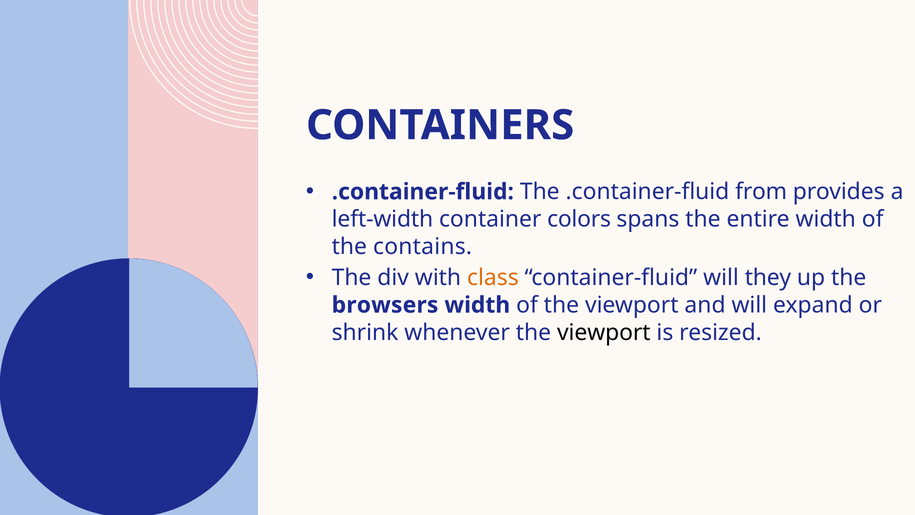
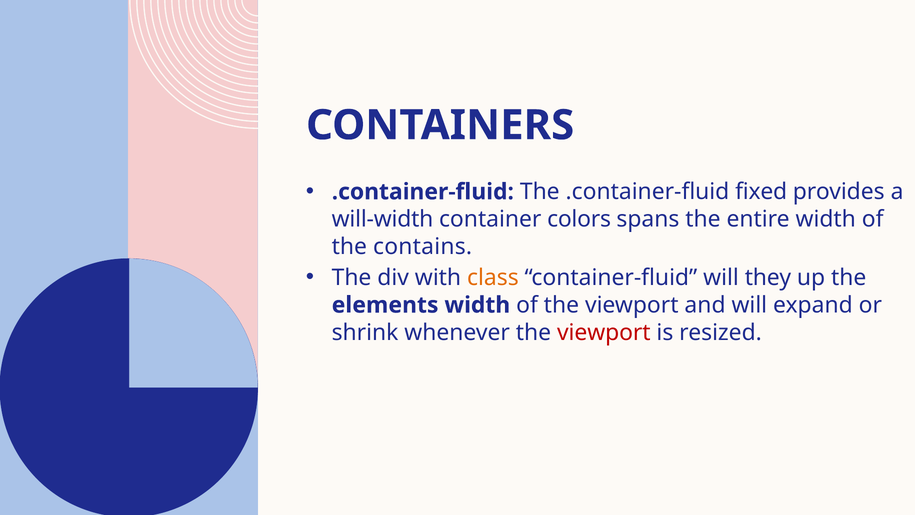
from: from -> fixed (761, 192)
left-width: left-width -> will-width (383, 219)
browsers: browsers -> elements (385, 305)
viewport colour: black -> red (604, 332)
